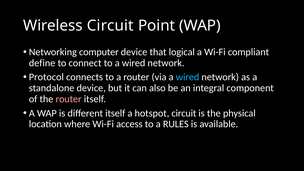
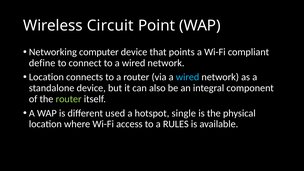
logical: logical -> points (182, 52)
Protocol: Protocol -> Location (46, 77)
router colour: pink -> light green (69, 99)
different itself: itself -> used (115, 113)
hotspot circuit: circuit -> single (184, 113)
